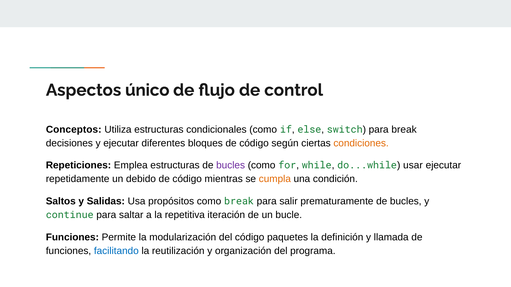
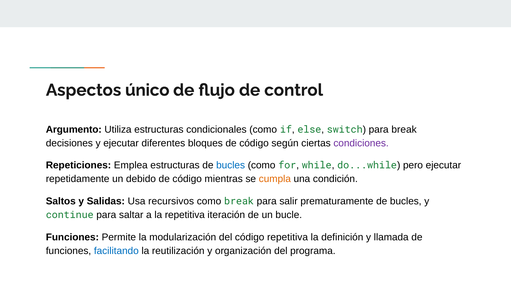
Conceptos: Conceptos -> Argumento (74, 130)
condiciones colour: orange -> purple (361, 143)
bucles colour: purple -> blue (231, 166)
usar: usar -> pero (413, 166)
propósitos: propósitos -> recursivos (171, 202)
código paquetes: paquetes -> repetitiva (288, 237)
